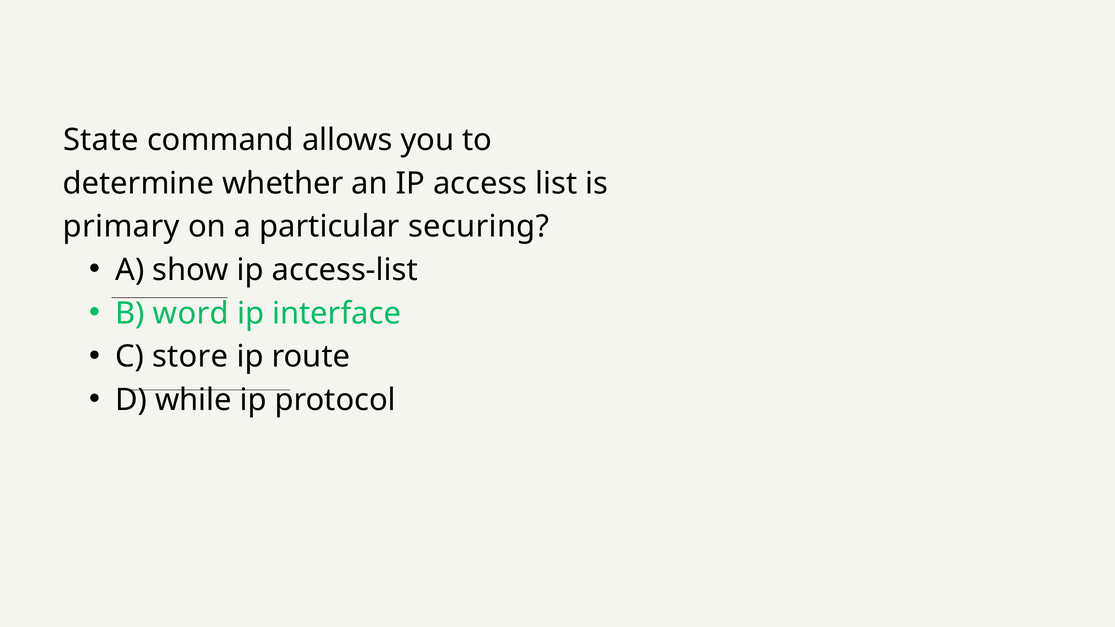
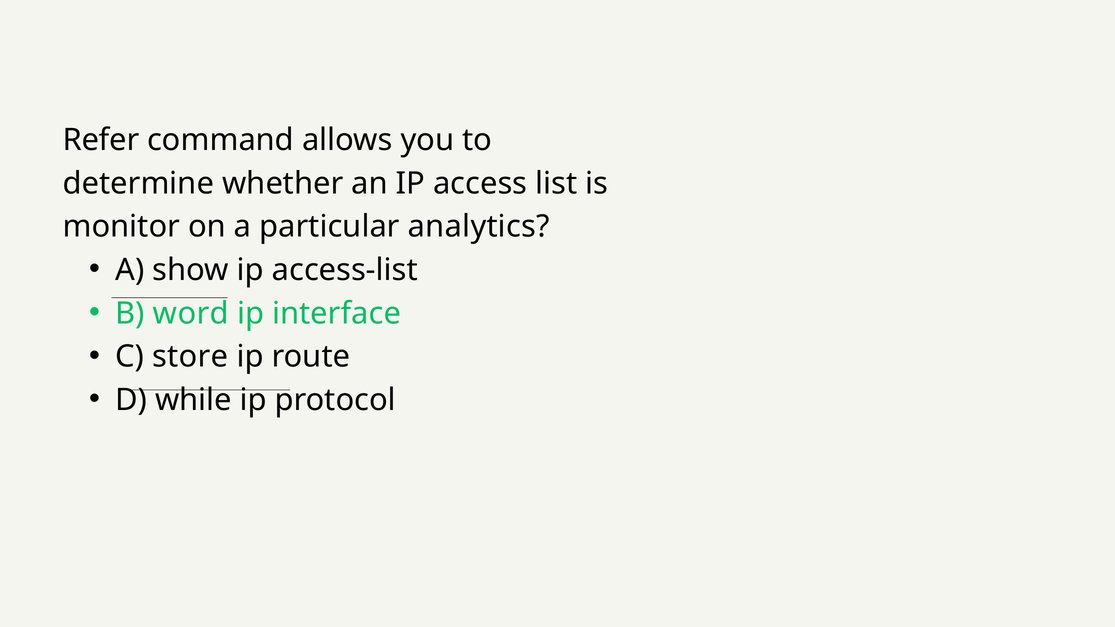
State: State -> Refer (101, 140)
primary: primary -> monitor (121, 227)
securing: securing -> analytics (479, 227)
